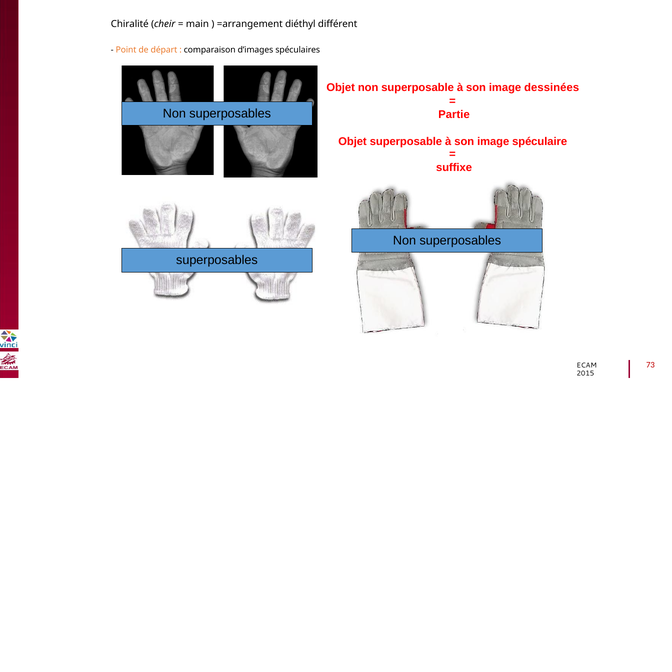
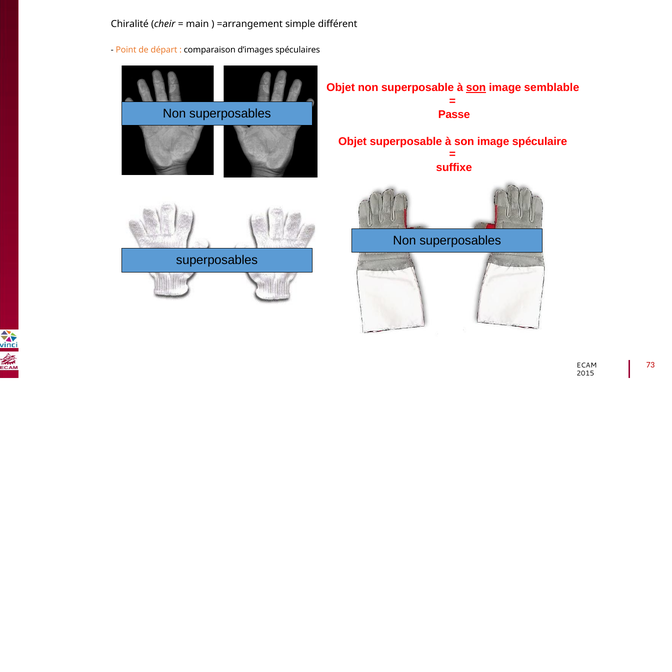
diéthyl: diéthyl -> simple (300, 24)
son underline: none -> present (476, 88)
dessinées: dessinées -> semblable (552, 88)
Partie: Partie -> Passe (454, 115)
